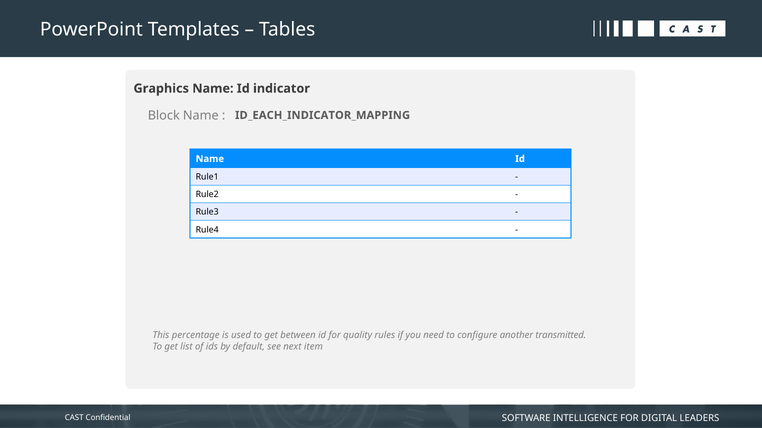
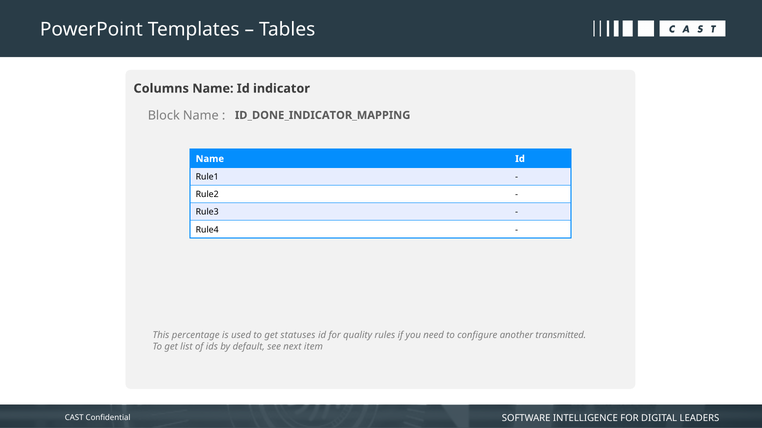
Graphics: Graphics -> Columns (161, 89)
ID_EACH_INDICATOR_MAPPING: ID_EACH_INDICATOR_MAPPING -> ID_DONE_INDICATOR_MAPPING (323, 115)
between: between -> statuses (298, 336)
